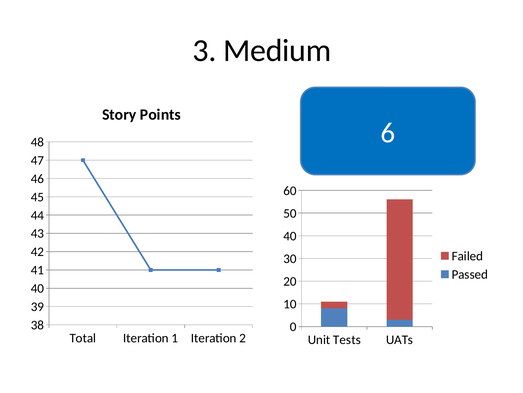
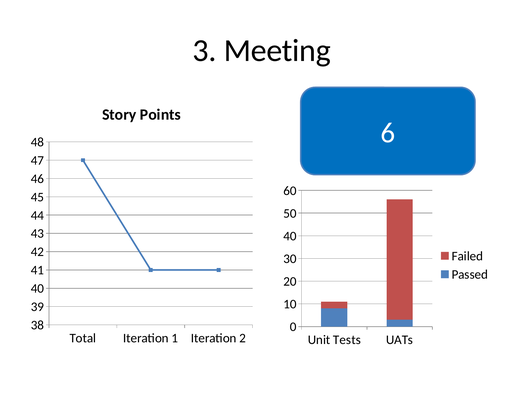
Medium: Medium -> Meeting (277, 51)
